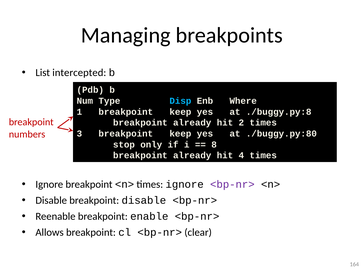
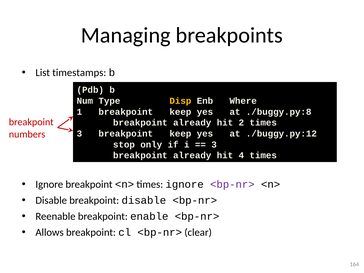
intercepted: intercepted -> timestamps (79, 73)
Disp colour: light blue -> yellow (180, 101)
./buggy.py:80: ./buggy.py:80 -> ./buggy.py:12 (281, 134)
8: 8 -> 3 (214, 145)
